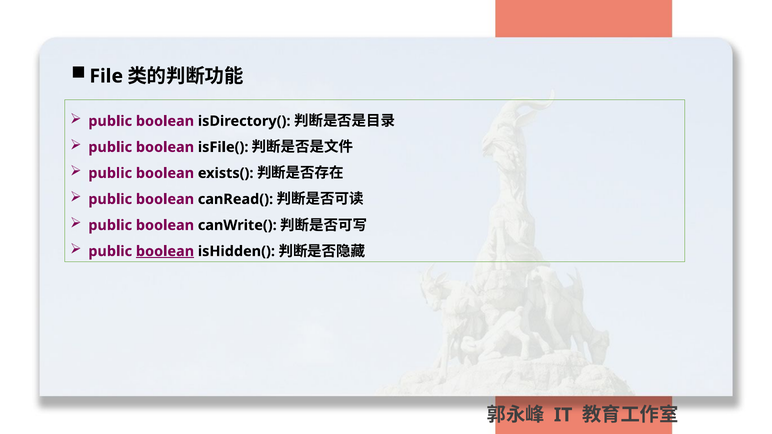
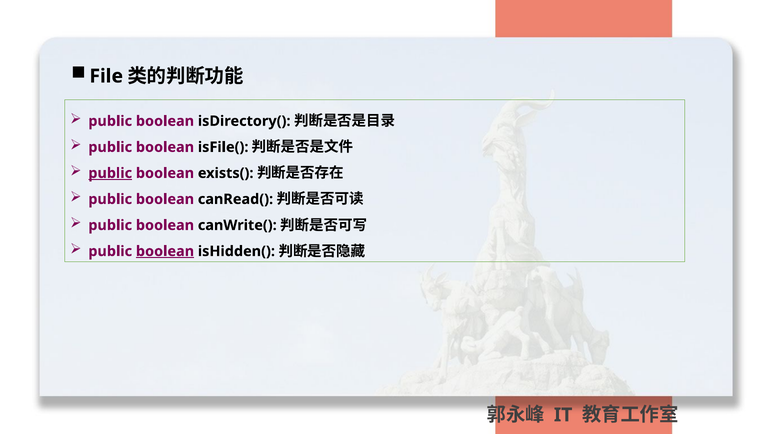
public underline: none -> present (110, 173)
